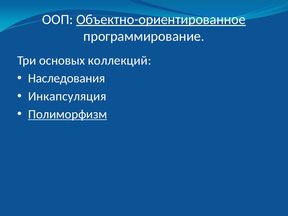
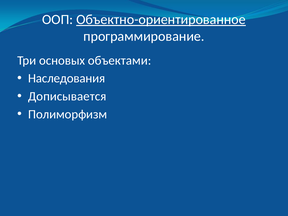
коллекций: коллекций -> объектами (120, 60)
Инкапсуляция: Инкапсуляция -> Дописывается (67, 96)
Полиморфизм underline: present -> none (68, 114)
